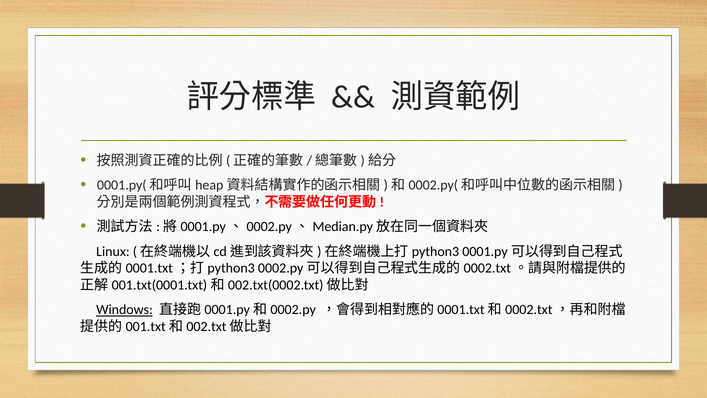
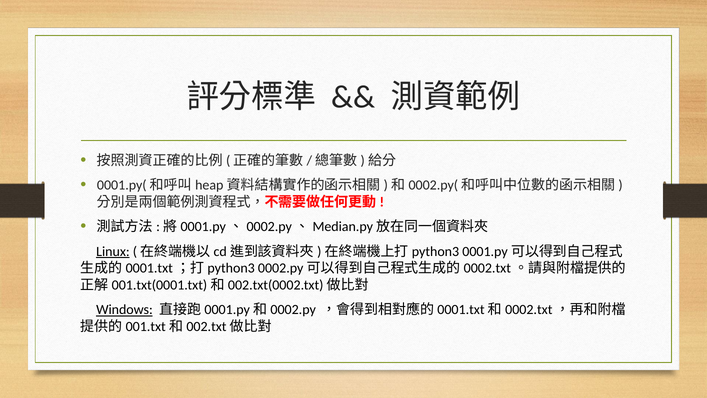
Linux underline: none -> present (113, 251)
